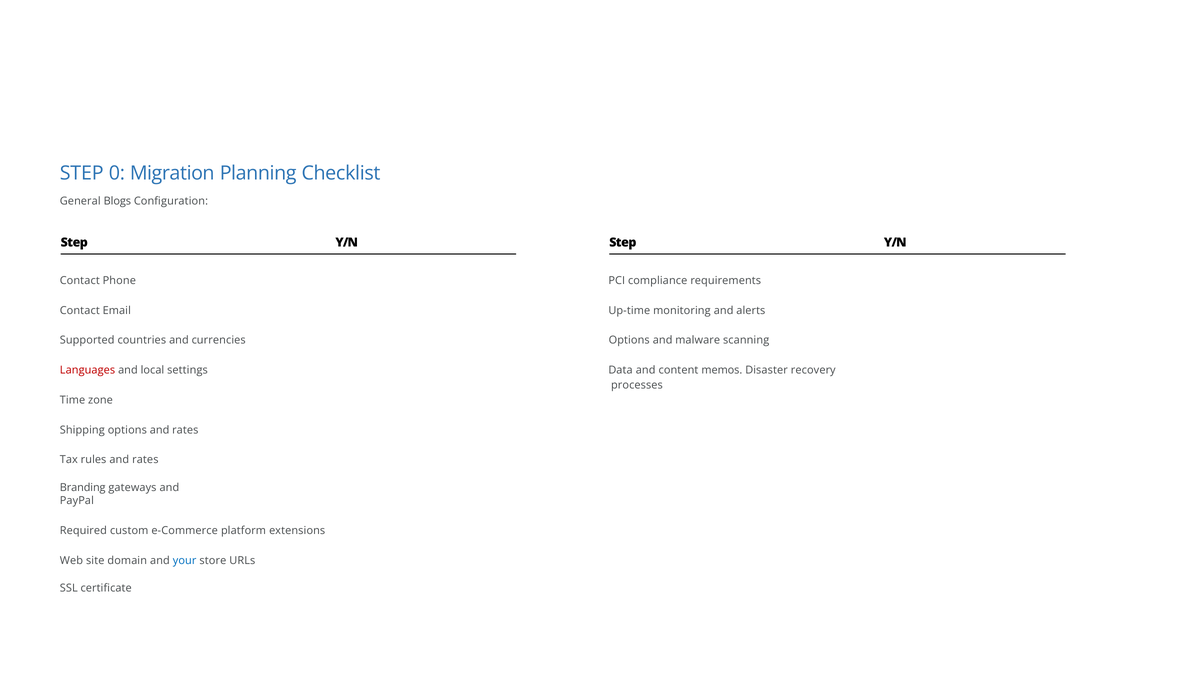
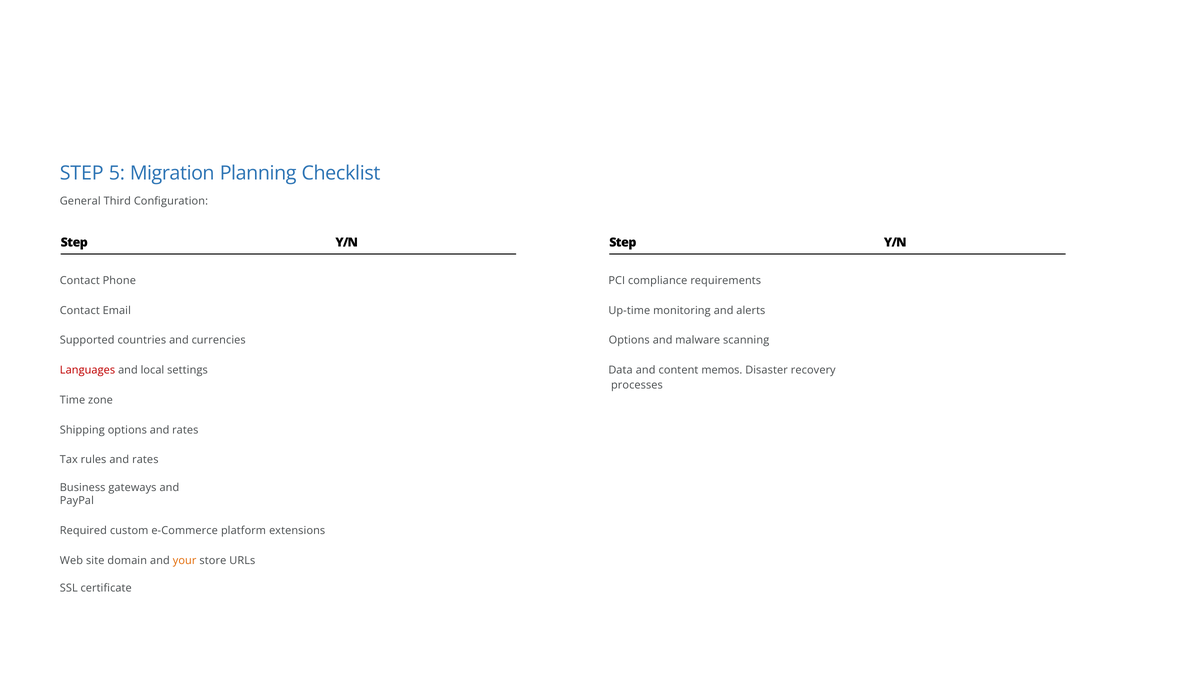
0: 0 -> 5 (117, 173)
Blogs: Blogs -> Third (117, 201)
Branding: Branding -> Business (83, 488)
your colour: blue -> orange (185, 561)
